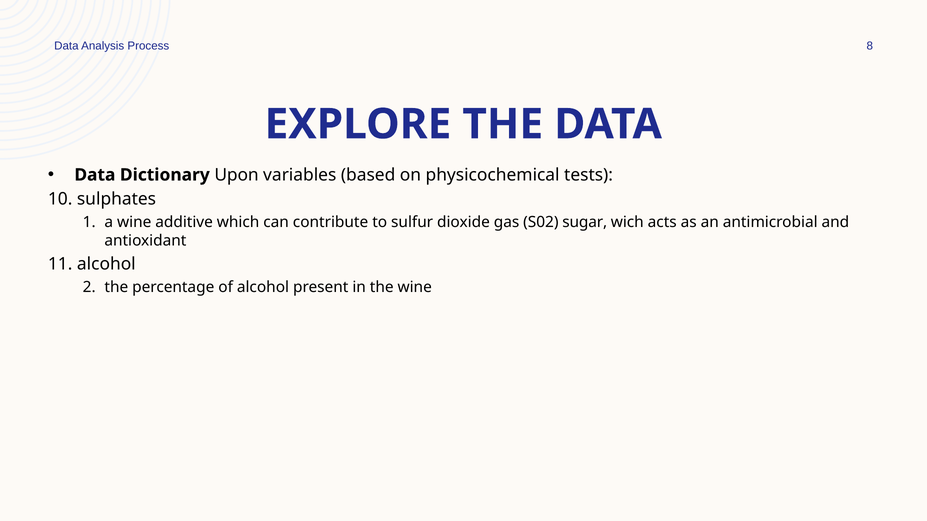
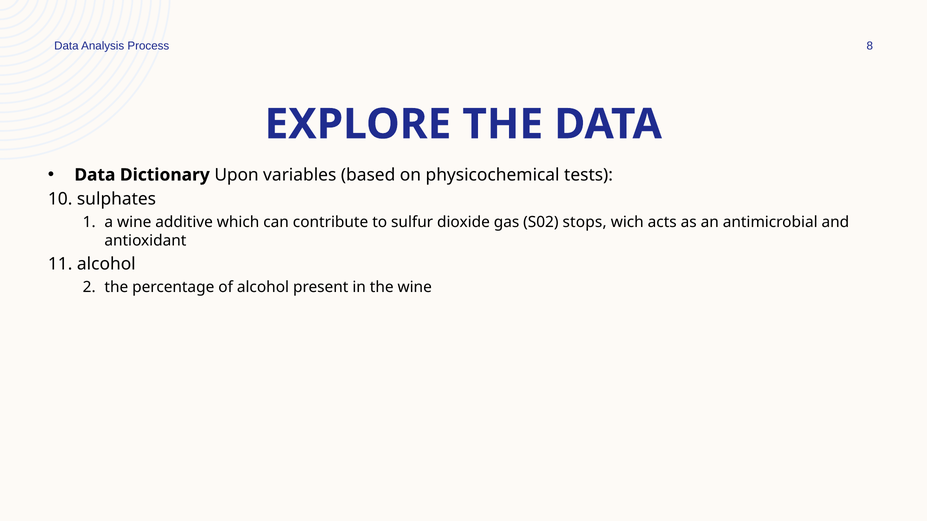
sugar: sugar -> stops (585, 222)
